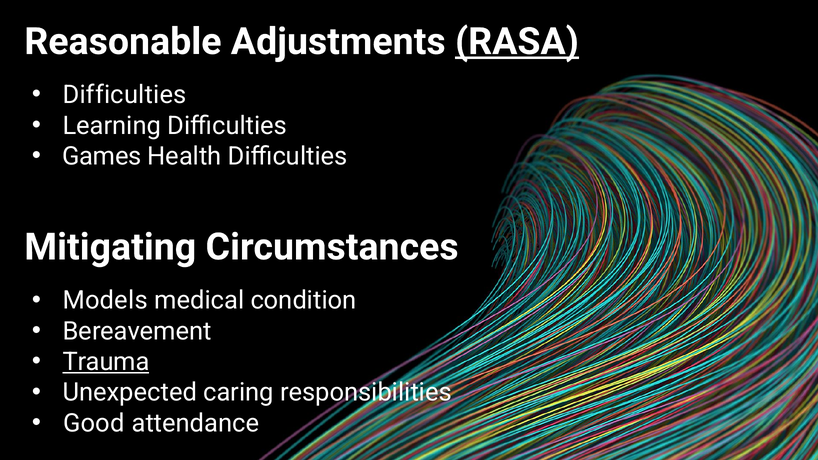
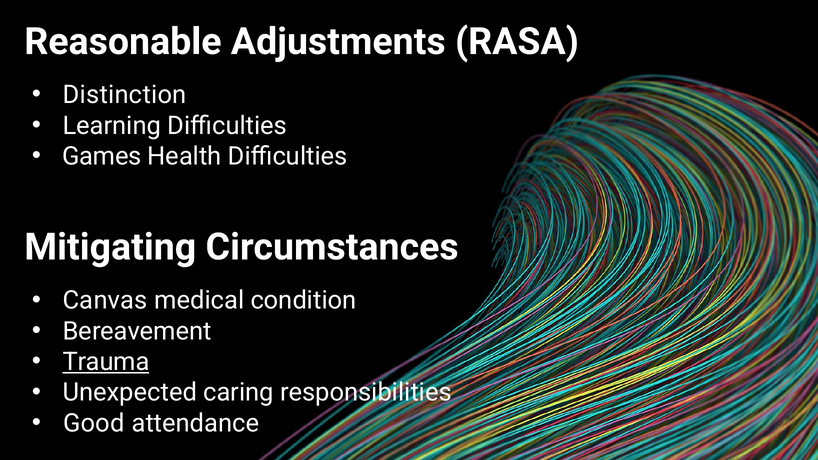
RASA underline: present -> none (517, 42)
Difficulties: Difficulties -> Distinction (125, 95)
Models: Models -> Canvas (105, 301)
